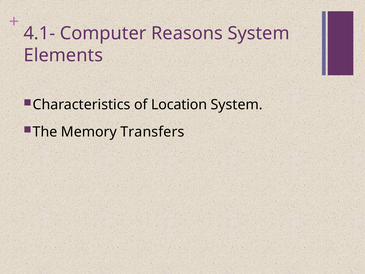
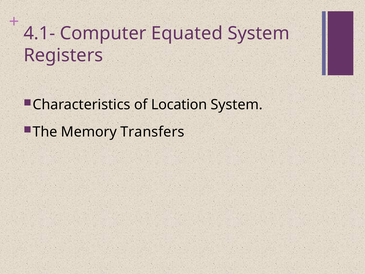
Reasons: Reasons -> Equated (187, 33)
Elements: Elements -> Registers (63, 55)
